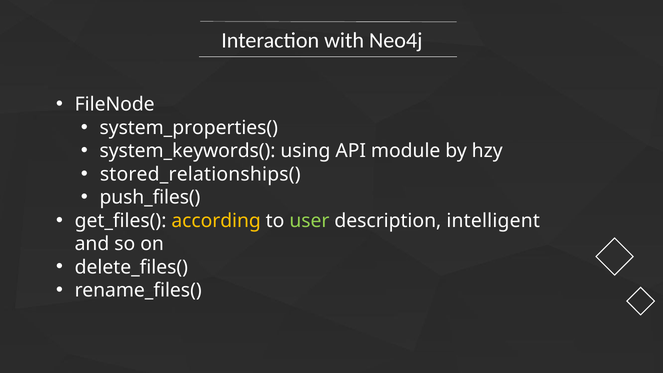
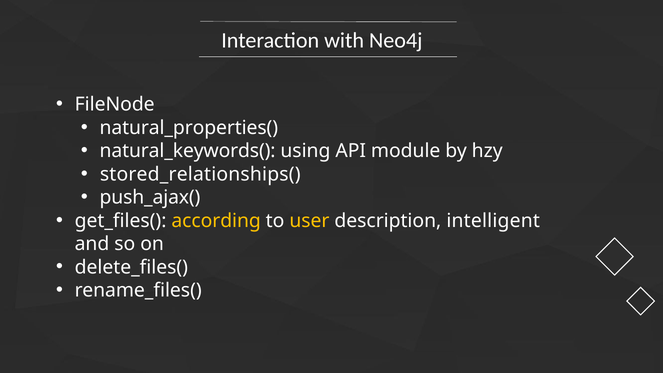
system_properties(: system_properties( -> natural_properties( (189, 128)
system_keywords(: system_keywords( -> natural_keywords( (188, 151)
push_files(: push_files( -> push_ajax( (150, 197)
user colour: light green -> yellow (309, 221)
